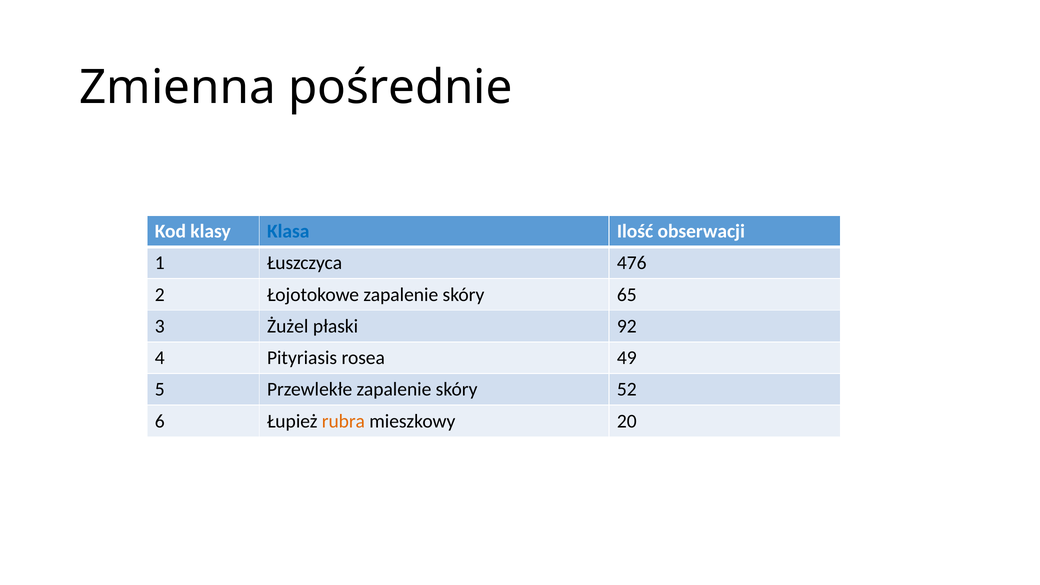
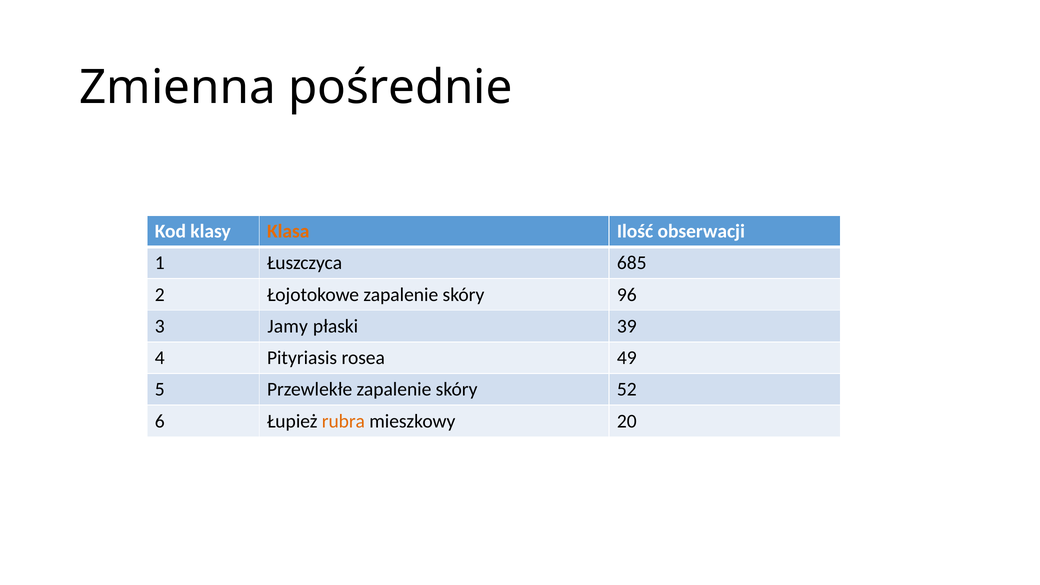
Klasa colour: blue -> orange (288, 231)
476: 476 -> 685 (632, 263)
65: 65 -> 96 (627, 295)
Żużel: Żużel -> Jamy (288, 326)
92: 92 -> 39 (627, 326)
